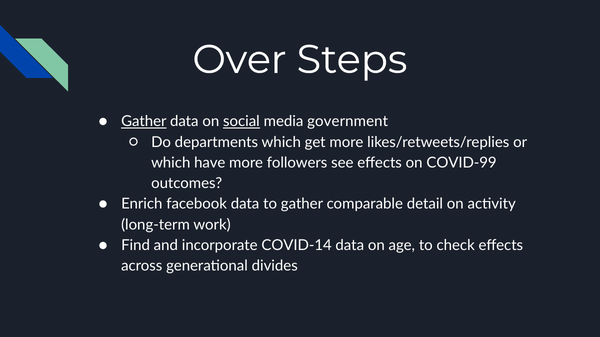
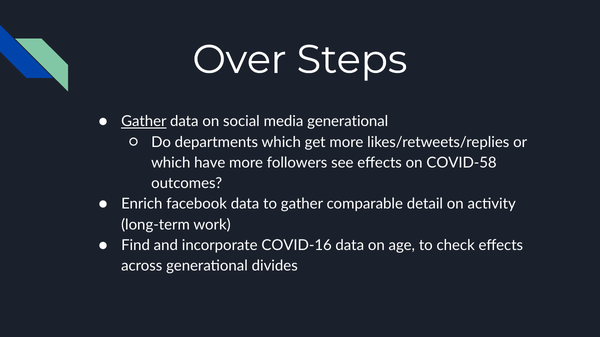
social underline: present -> none (241, 122)
media government: government -> generational (348, 122)
COVID-99: COVID-99 -> COVID-58 (462, 163)
COVID-14: COVID-14 -> COVID-16 (297, 246)
